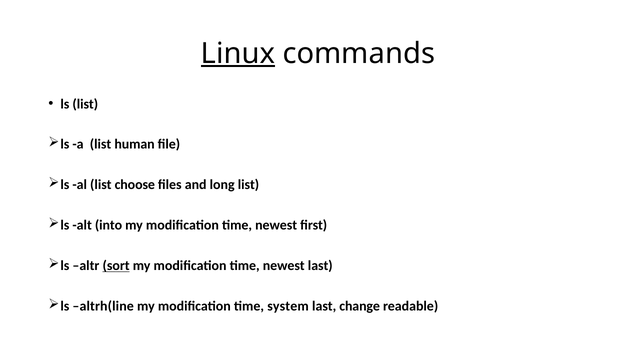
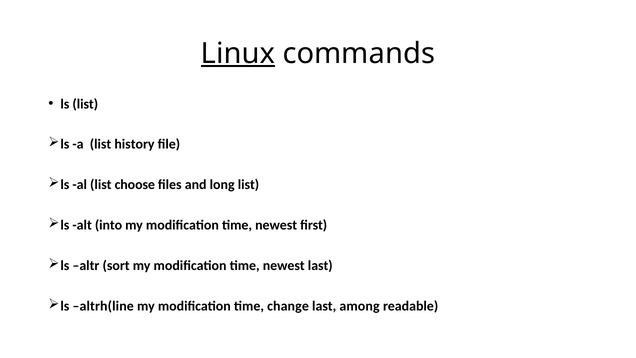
human: human -> history (134, 144)
sort underline: present -> none (116, 266)
system: system -> change (288, 306)
change: change -> among (360, 306)
